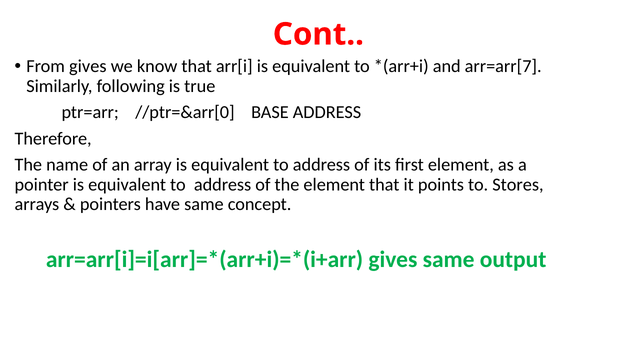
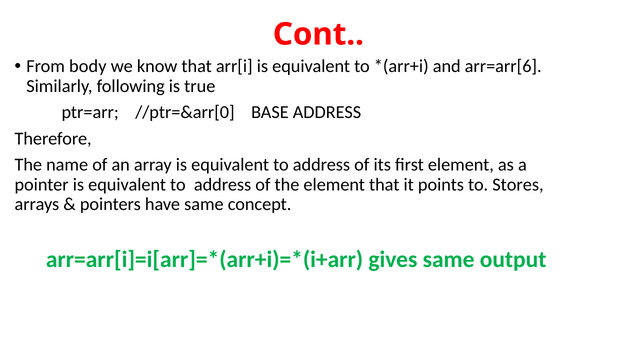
From gives: gives -> body (88, 66)
arr=arr[7: arr=arr[7 -> arr=arr[6 (503, 66)
